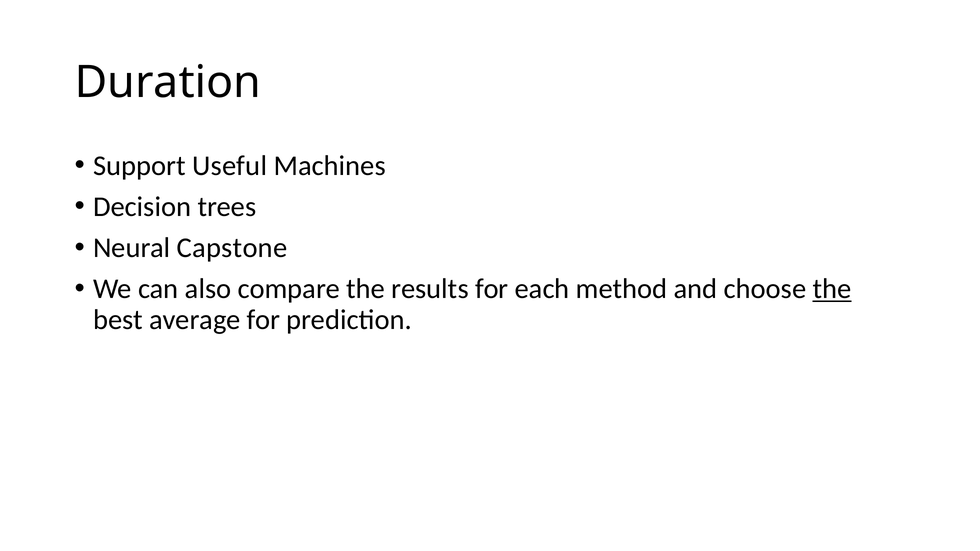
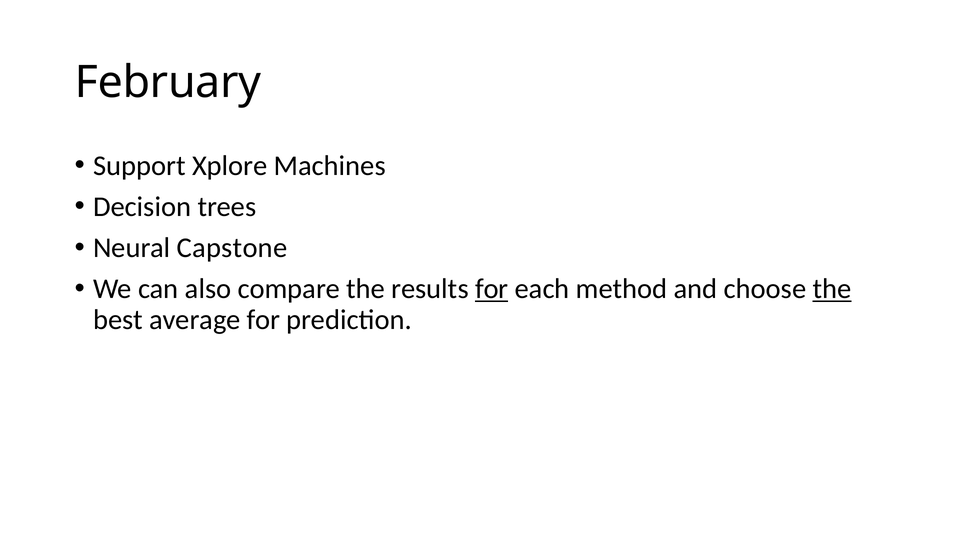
Duration: Duration -> February (168, 82)
Useful: Useful -> Xplore (230, 166)
for underline: none -> present (492, 289)
